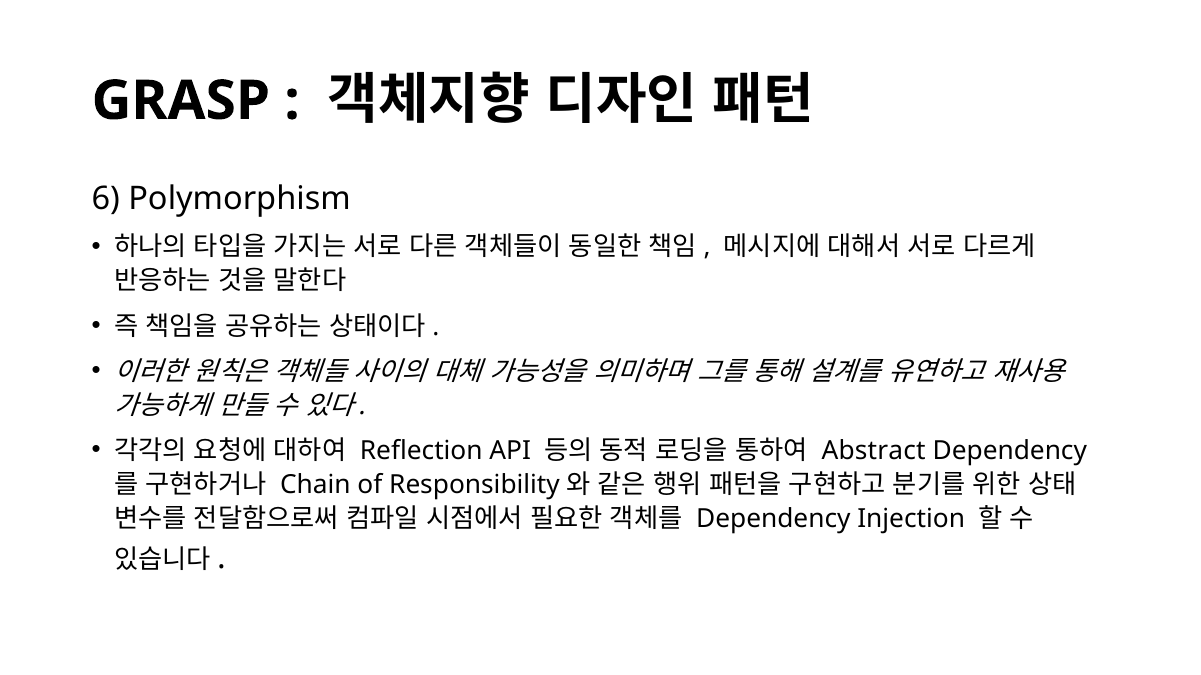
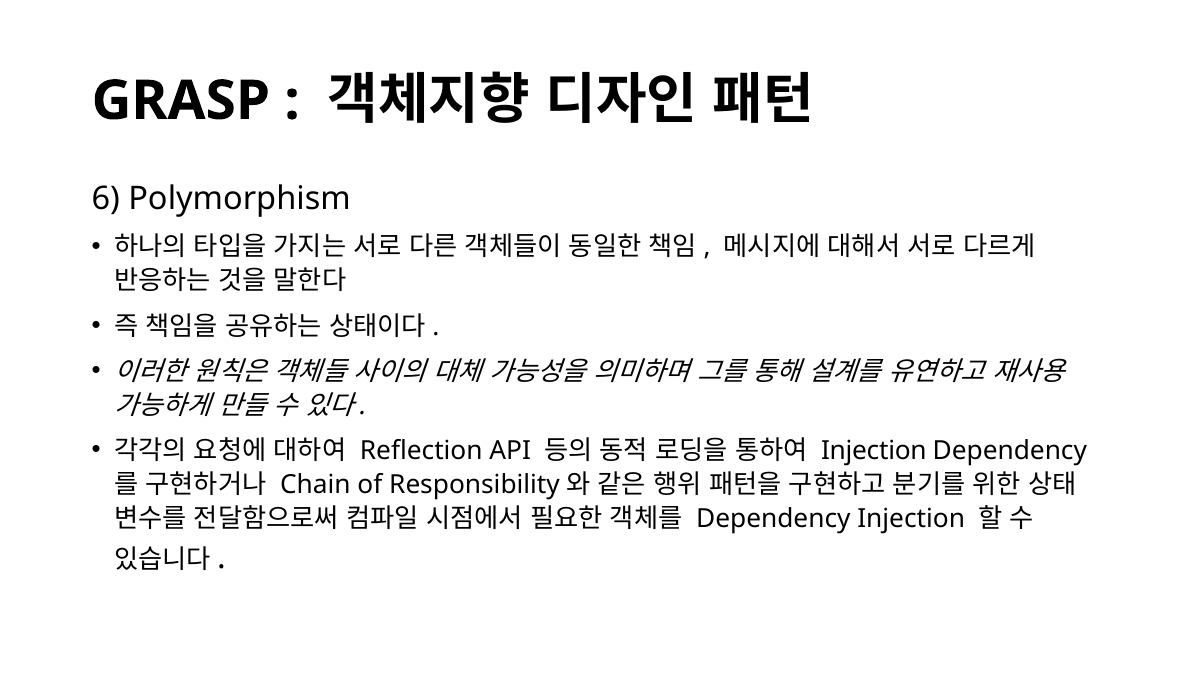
Abstract: Abstract -> Injection (874, 451)
